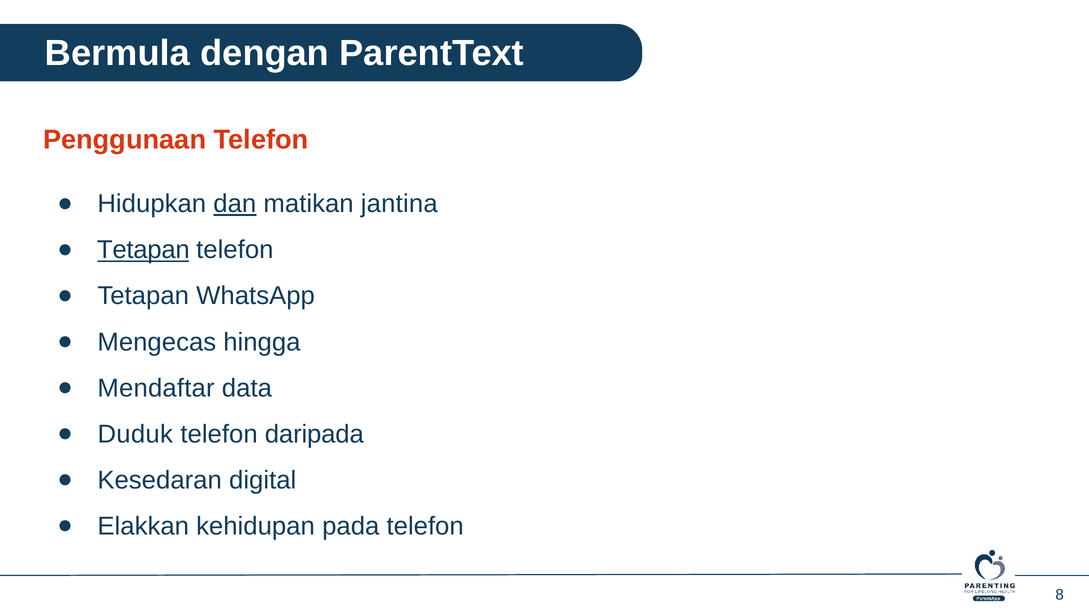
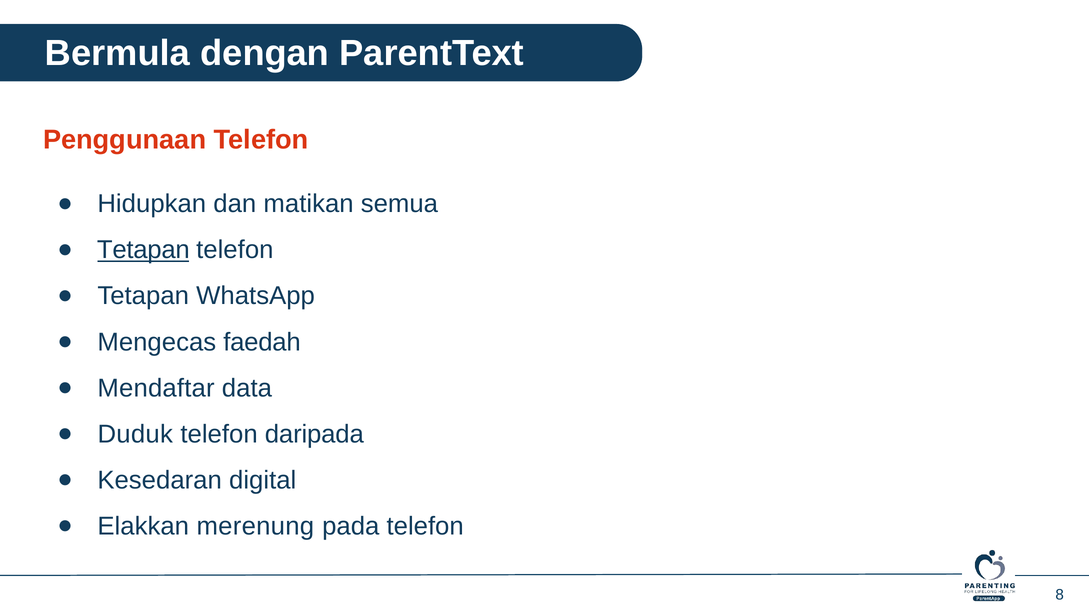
dan underline: present -> none (235, 204)
jantina: jantina -> semua (399, 204)
hingga: hingga -> faedah (262, 342)
kehidupan: kehidupan -> merenung (255, 526)
